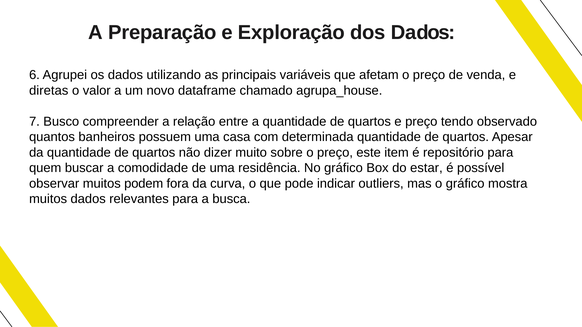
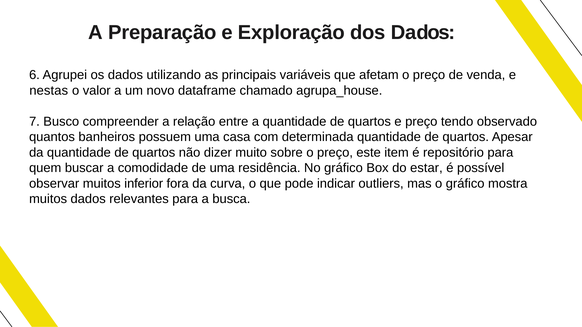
diretas: diretas -> nestas (49, 91)
podem: podem -> inferior (144, 184)
